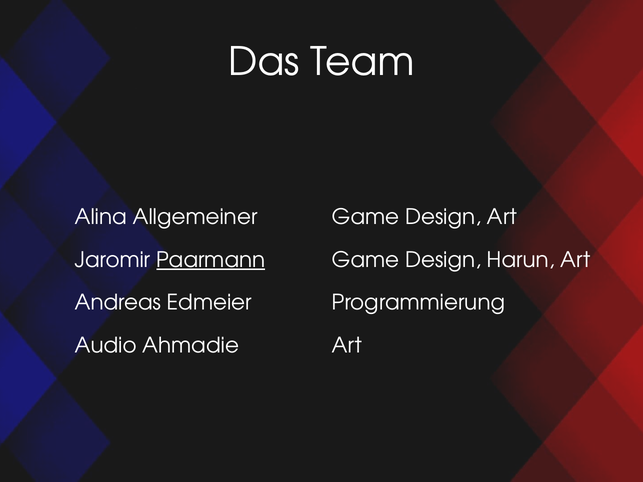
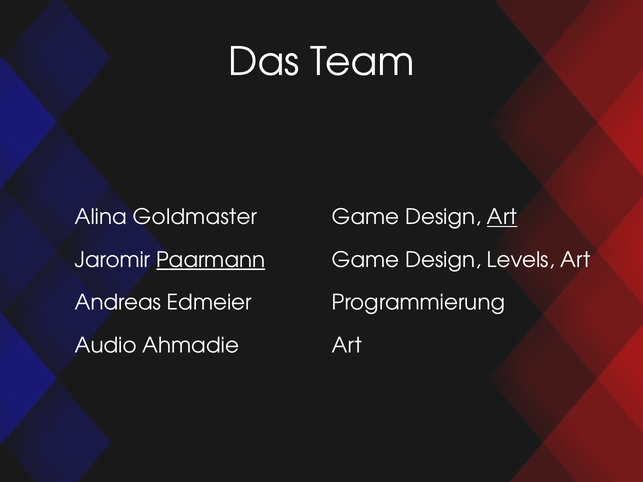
Allgemeiner: Allgemeiner -> Goldmaster (195, 217)
Art underline: none -> present (502, 217)
Harun: Harun -> Levels (521, 260)
